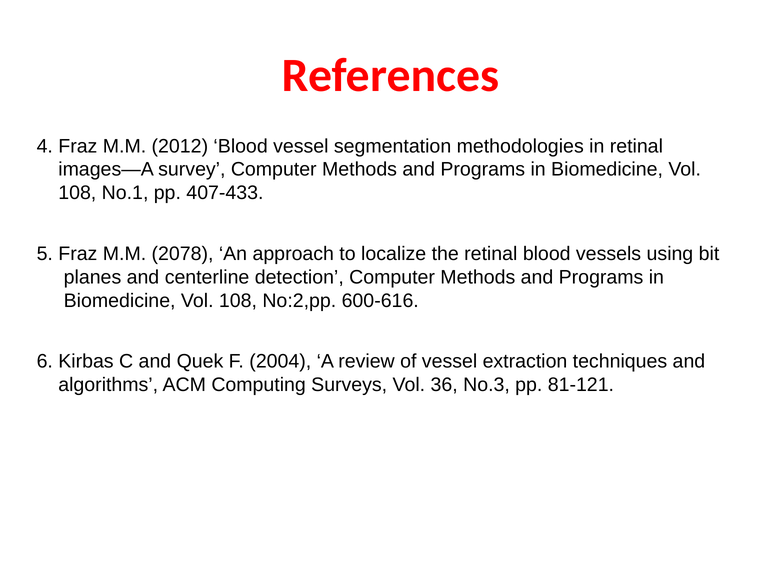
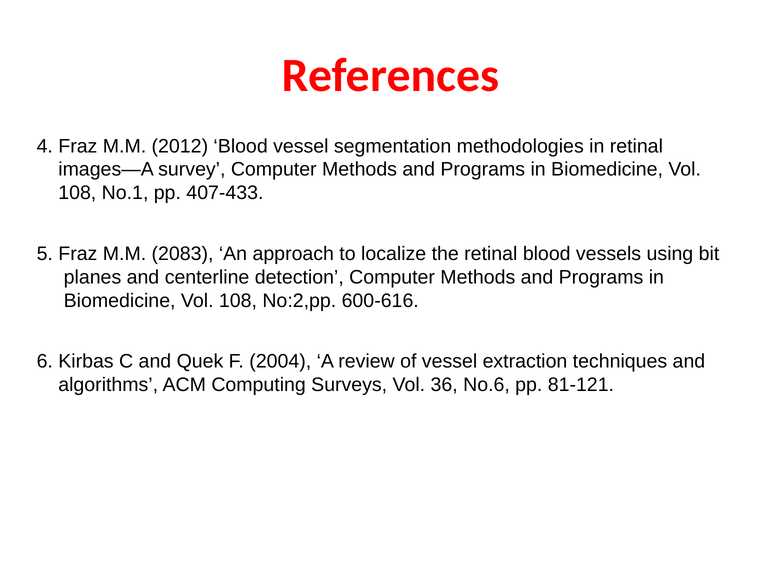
2078: 2078 -> 2083 (183, 254)
No.3: No.3 -> No.6 (486, 385)
